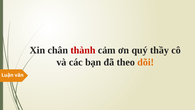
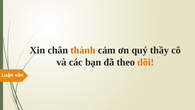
thành colour: red -> orange (83, 50)
